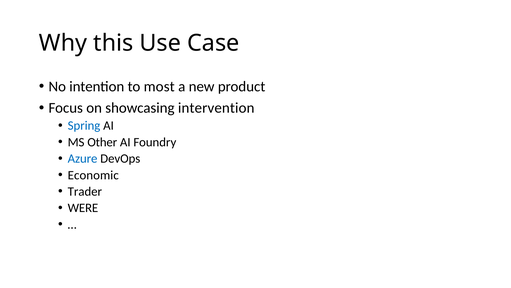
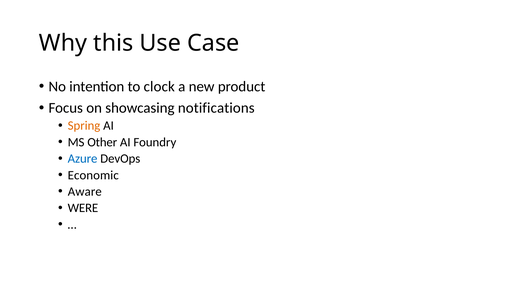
most: most -> clock (159, 86)
intervention: intervention -> notifications (216, 108)
Spring colour: blue -> orange (84, 125)
Trader: Trader -> Aware (85, 191)
